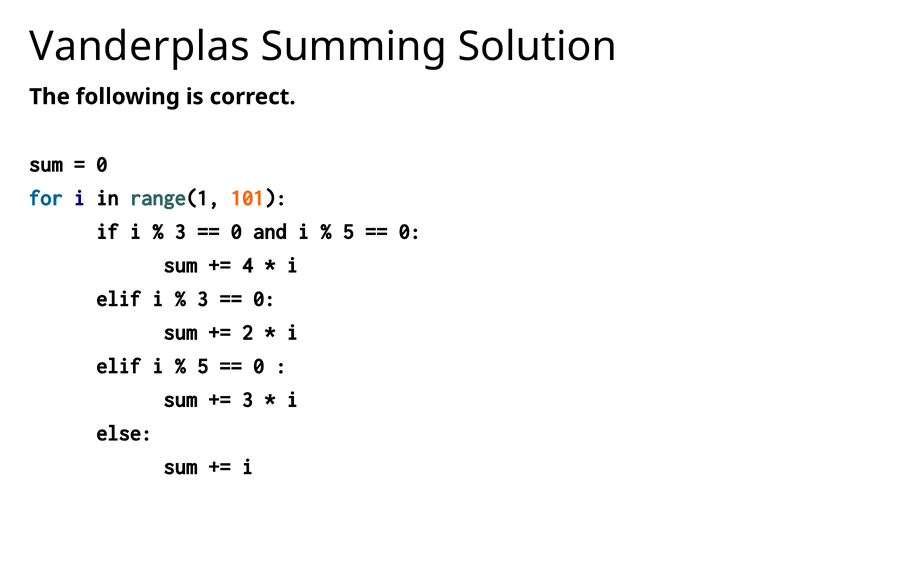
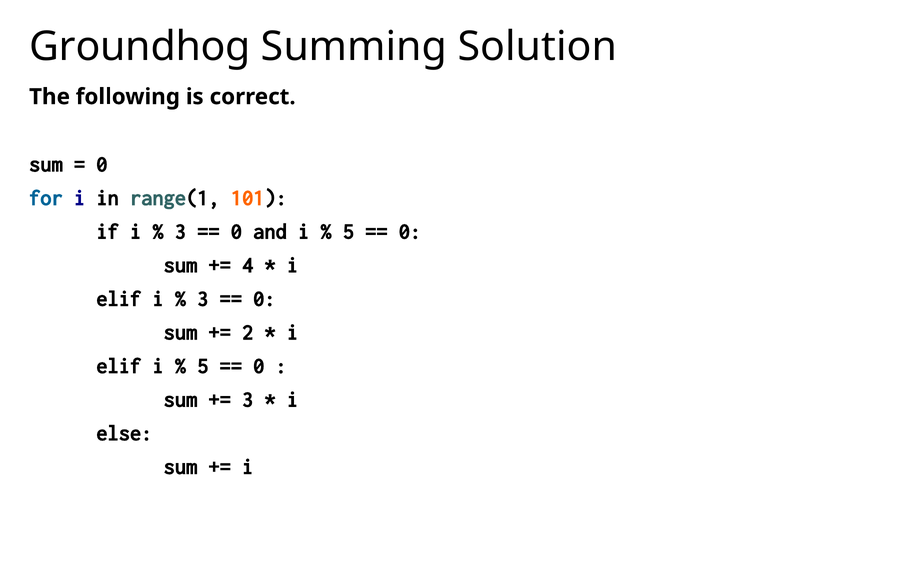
Vanderplas: Vanderplas -> Groundhog (140, 46)
